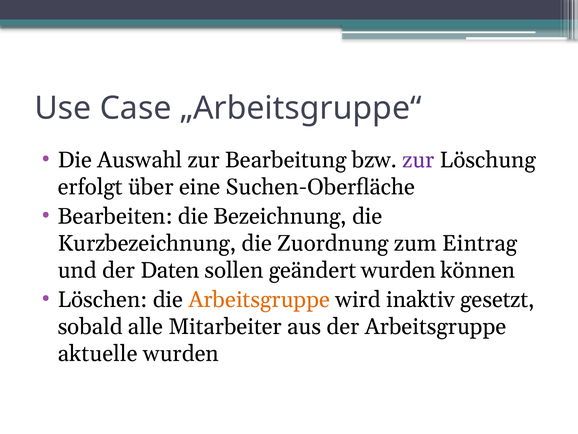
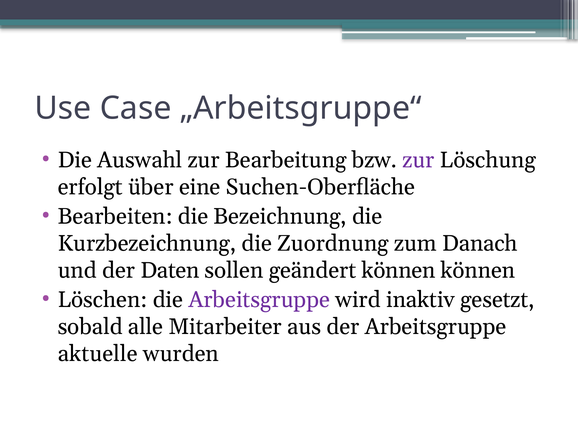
Eintrag: Eintrag -> Danach (480, 243)
geändert wurden: wurden -> können (398, 270)
Arbeitsgruppe colour: orange -> purple (259, 299)
